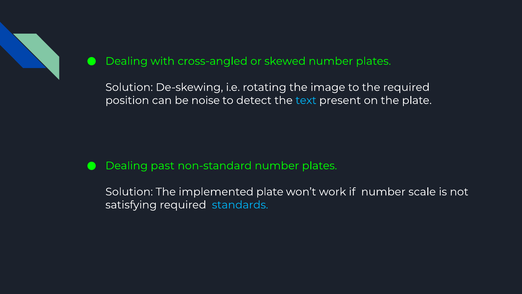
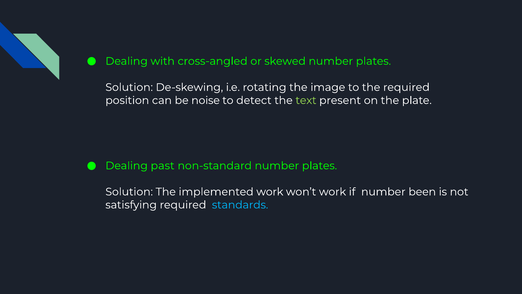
text colour: light blue -> light green (306, 100)
implemented plate: plate -> work (270, 192)
scale: scale -> been (422, 192)
